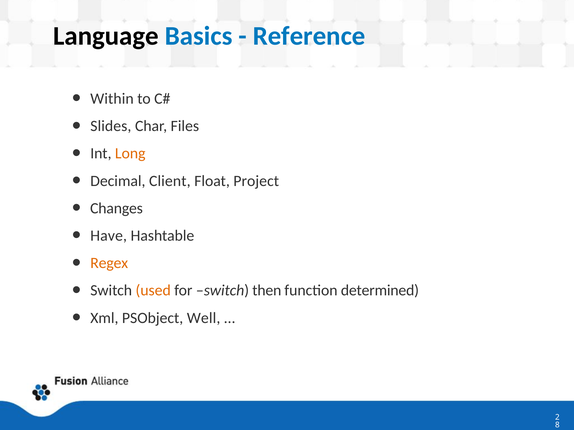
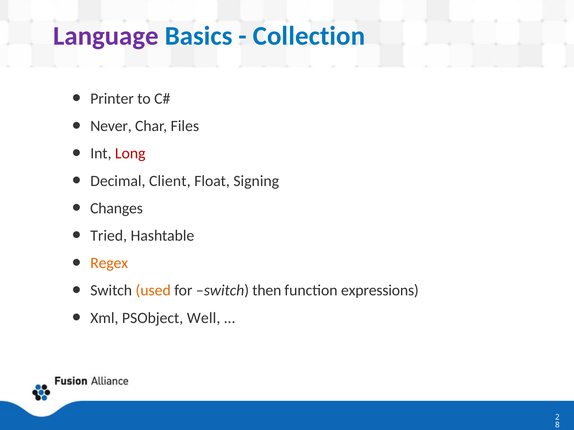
Language colour: black -> purple (106, 36)
Reference: Reference -> Collection (309, 36)
Within: Within -> Printer (112, 99)
Slides: Slides -> Never (111, 126)
Long colour: orange -> red (130, 154)
Project: Project -> Signing (256, 181)
Have: Have -> Tried (109, 236)
determined: determined -> expressions (380, 291)
